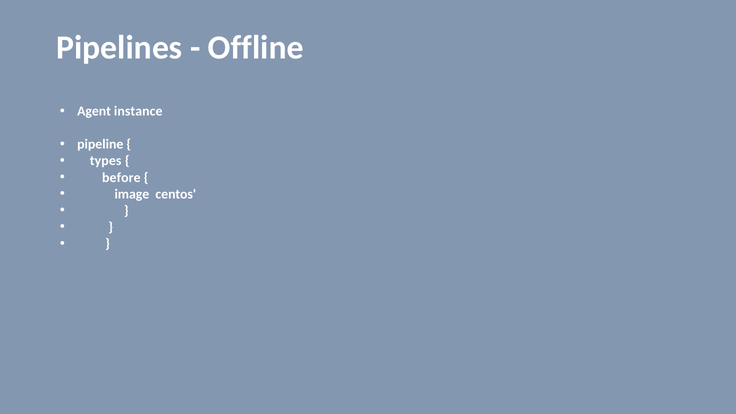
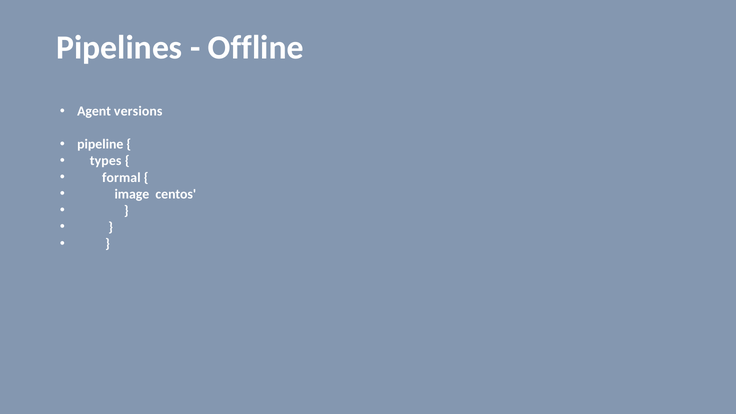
instance: instance -> versions (138, 111)
before: before -> formal (121, 177)
